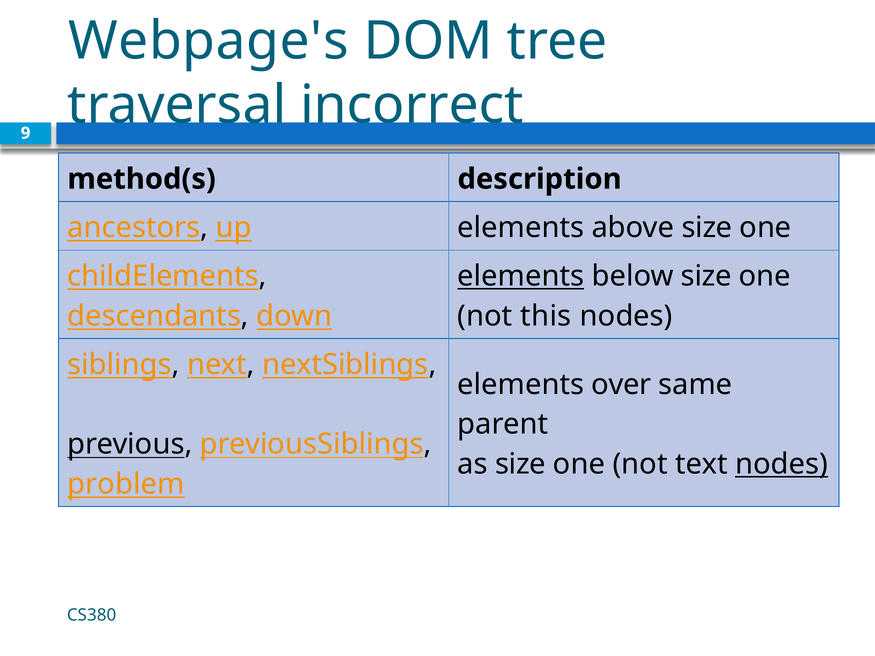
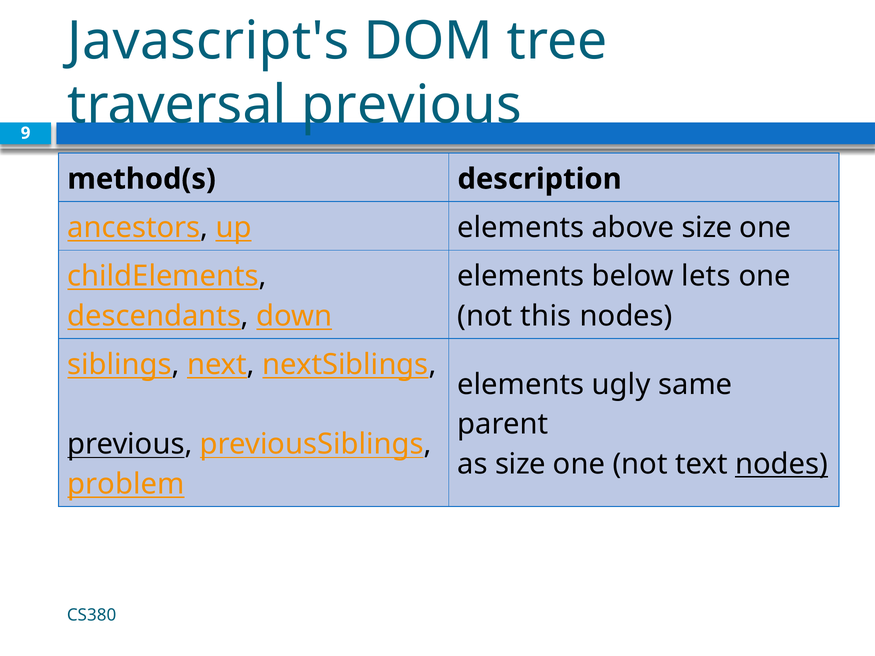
Webpage's: Webpage's -> Javascript's (208, 41)
traversal incorrect: incorrect -> previous (412, 105)
elements underline: present -> none (521, 276)
below size: size -> lets (706, 276)
over: over -> ugly (621, 385)
